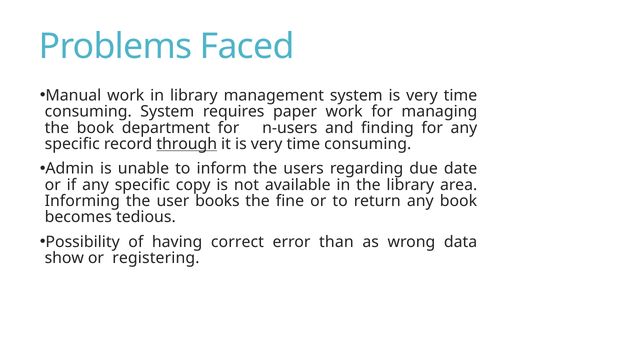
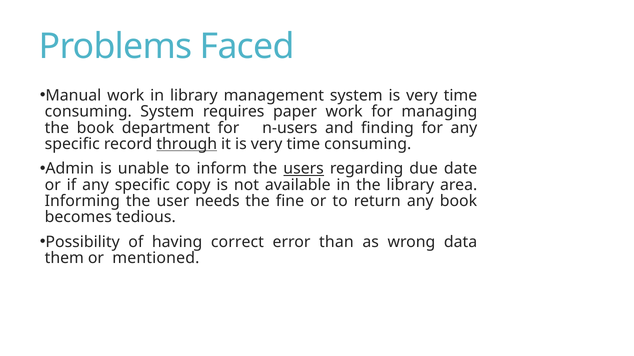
users underline: none -> present (304, 169)
books: books -> needs (217, 201)
show: show -> them (64, 258)
registering: registering -> mentioned (156, 258)
